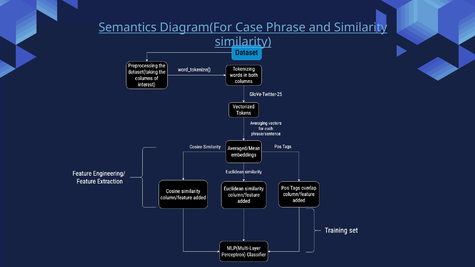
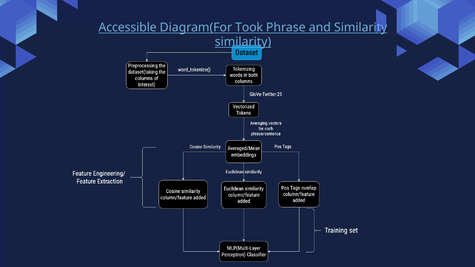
Semantics: Semantics -> Accessible (128, 27)
Case: Case -> Took (249, 27)
